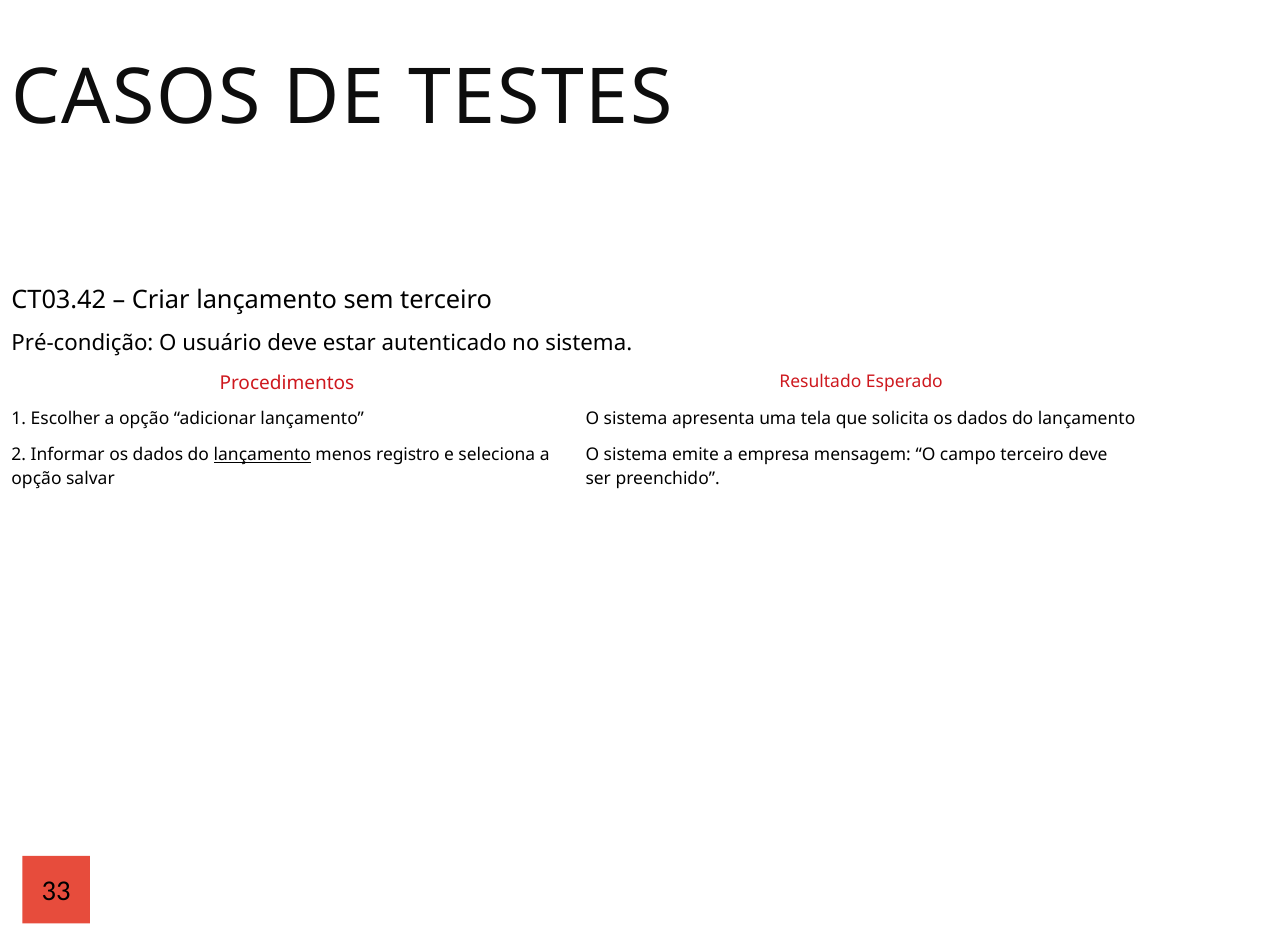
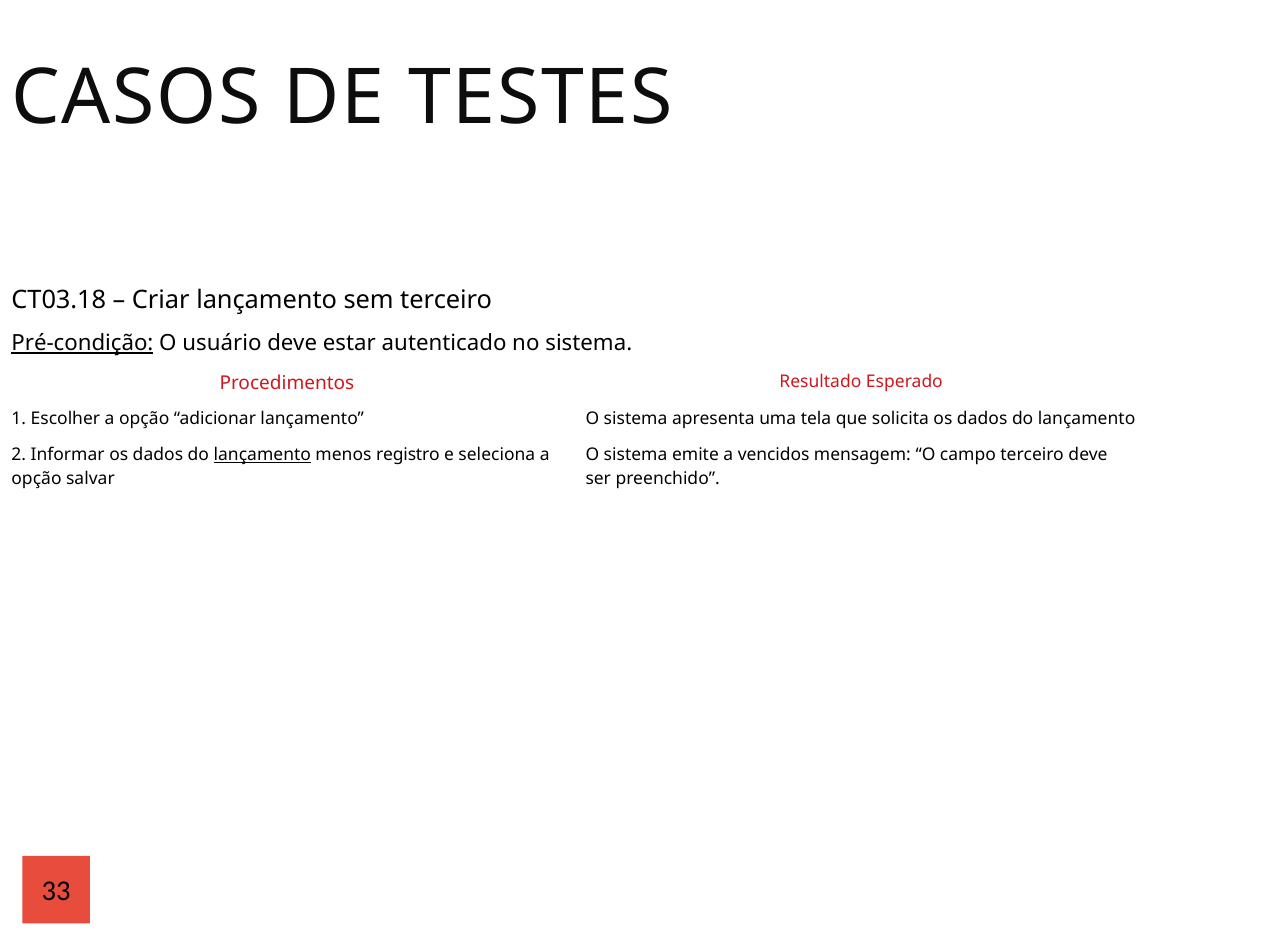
CT03.42: CT03.42 -> CT03.18 (59, 300)
Pré-condição underline: none -> present (82, 343)
empresa: empresa -> vencidos (774, 454)
